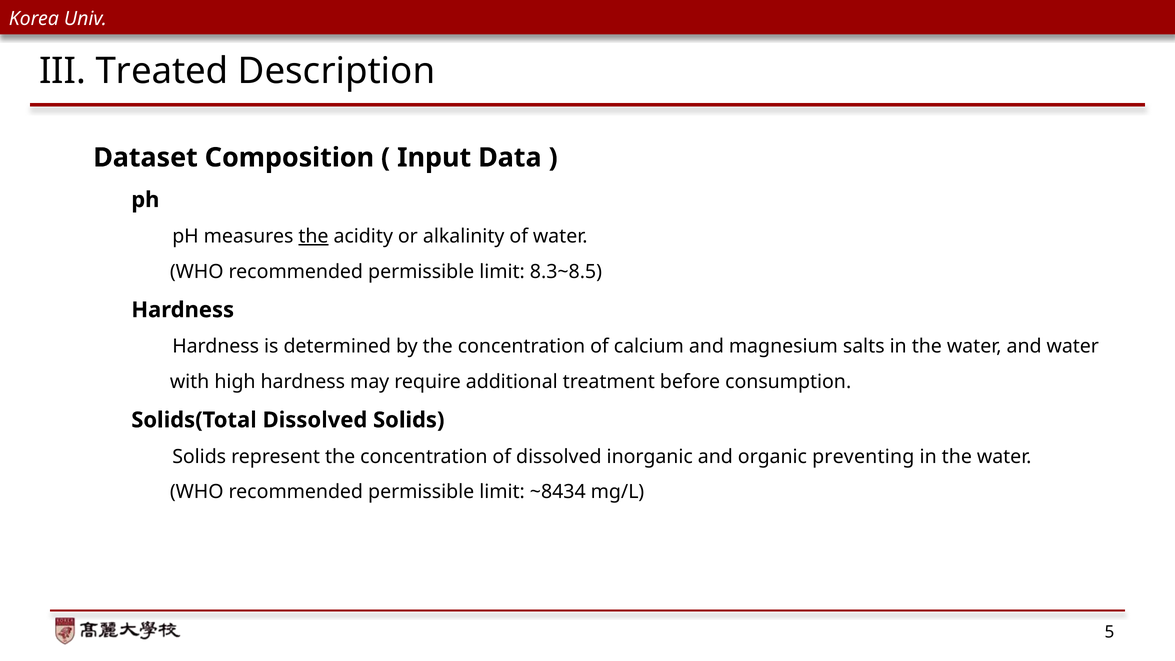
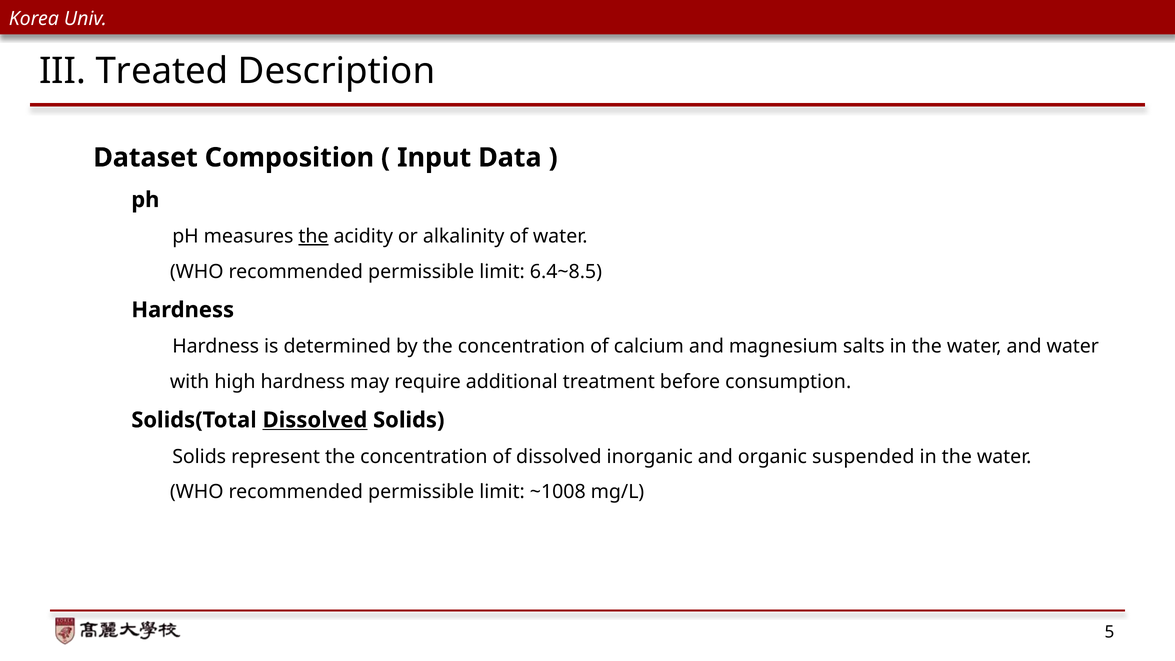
8.3~8.5: 8.3~8.5 -> 6.4~8.5 (566, 272)
Dissolved underline: none -> present (315, 420)
preventing: preventing -> suspended (863, 457)
~8434: ~8434 -> ~1008 (558, 492)
